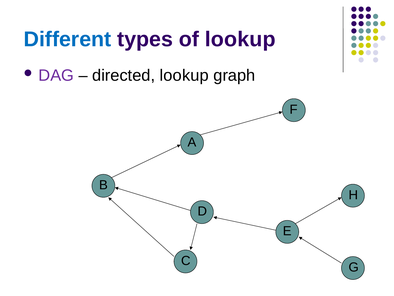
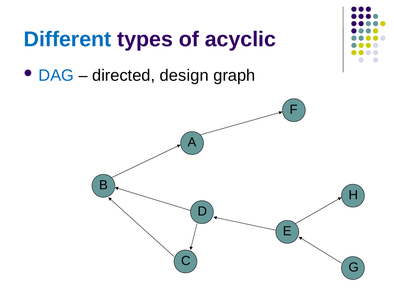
of lookup: lookup -> acyclic (240, 39)
DAG colour: purple -> blue (56, 75)
directed lookup: lookup -> design (184, 75)
